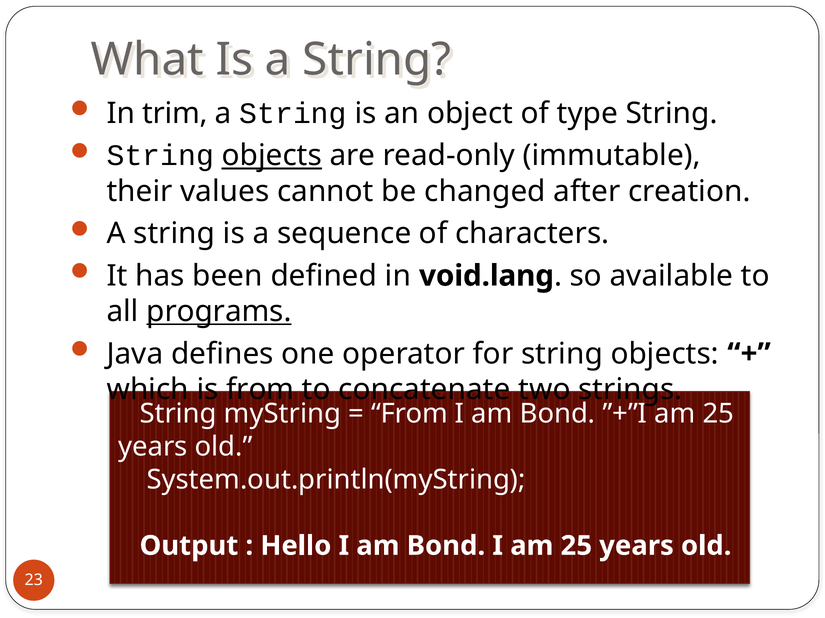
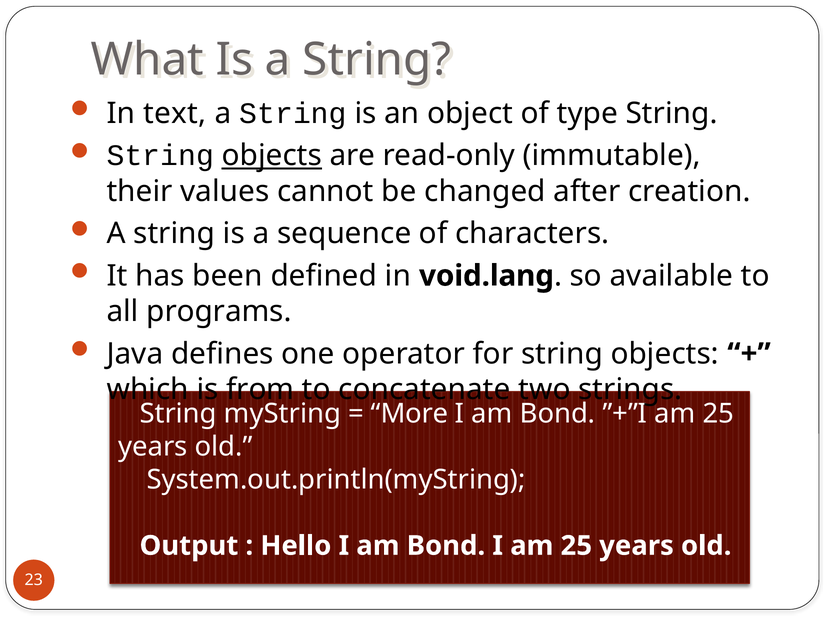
trim: trim -> text (175, 113)
programs underline: present -> none (219, 312)
From: From -> More (410, 414)
